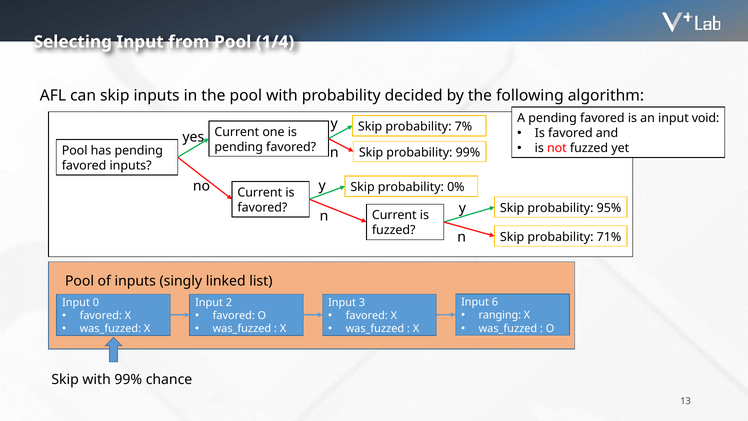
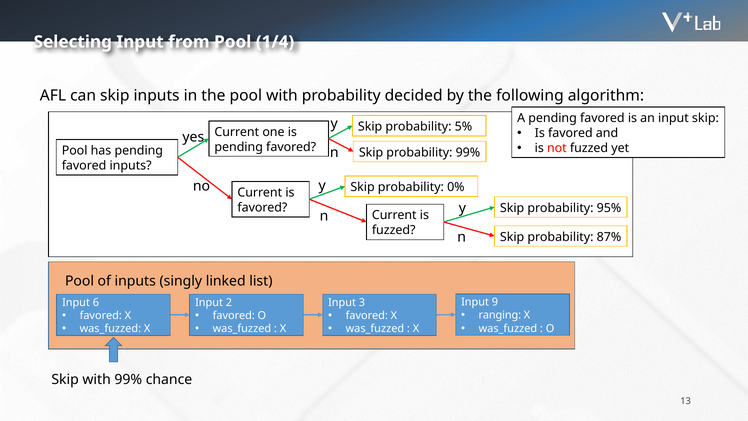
input void: void -> skip (705, 118)
7%: 7% -> 5% (463, 126)
71%: 71% -> 87% (609, 237)
6: 6 -> 9 (495, 302)
0: 0 -> 6 (96, 302)
